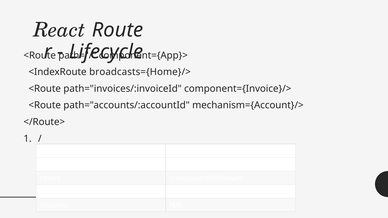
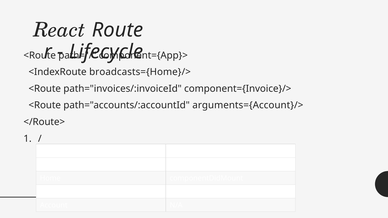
mechanism={Account}/>: mechanism={Account}/> -> arguments={Account}/> (248, 105)
